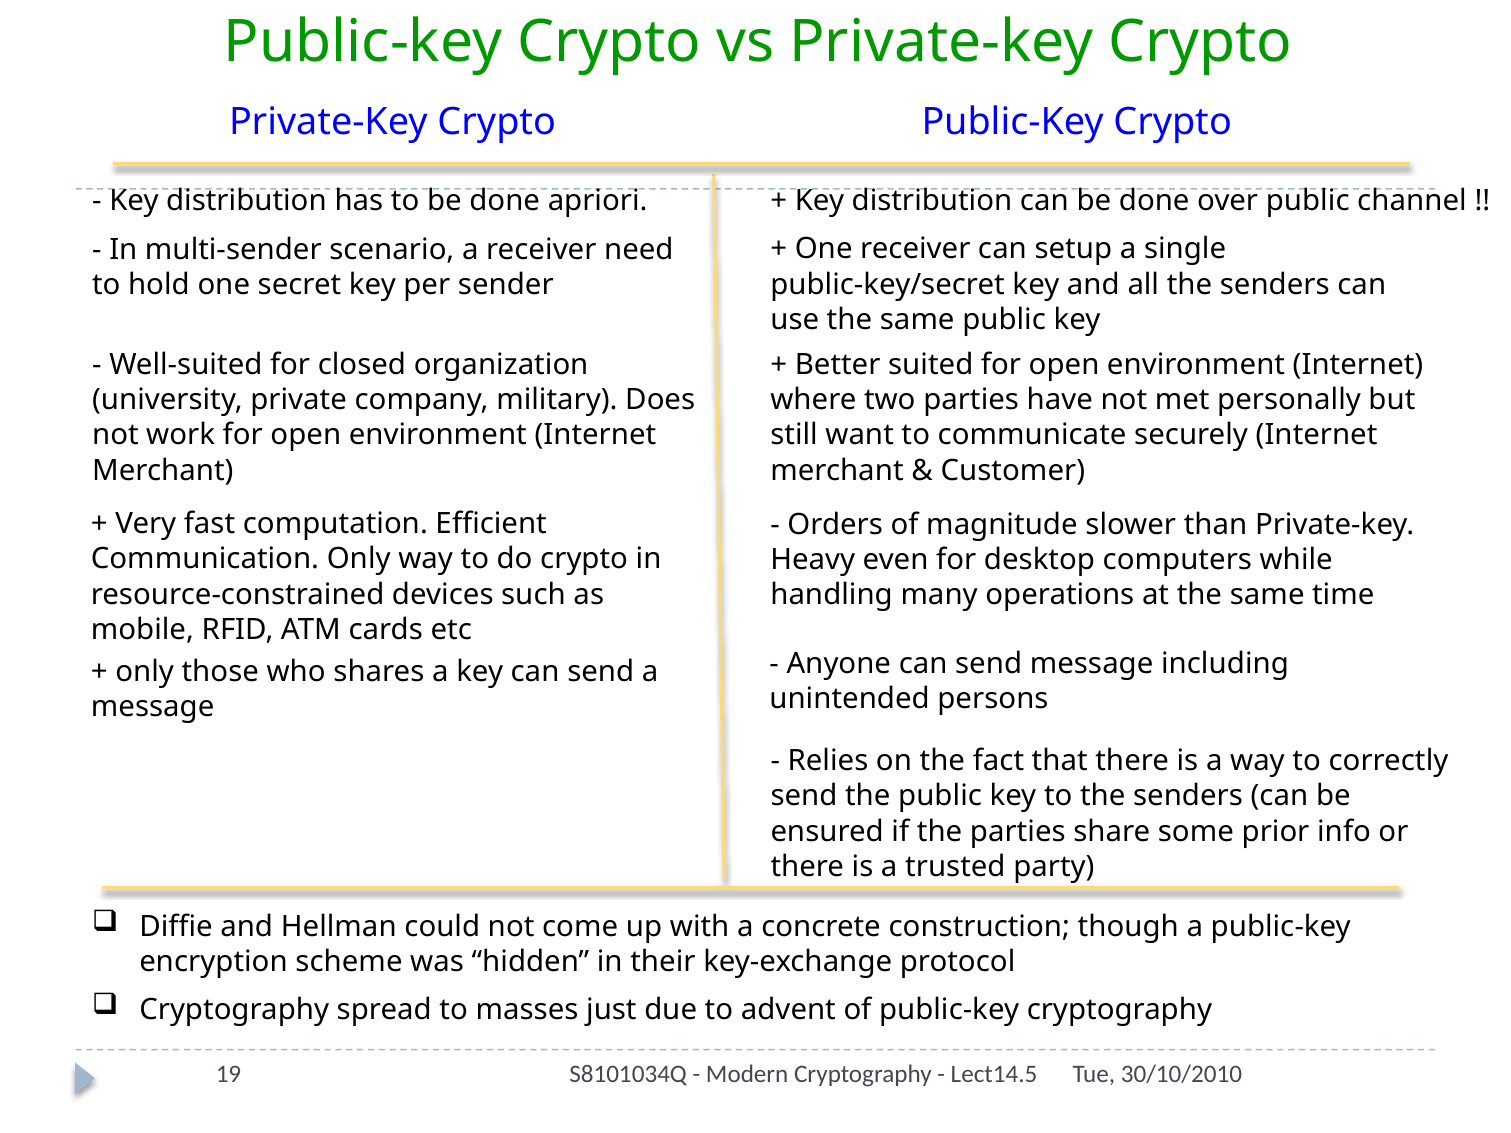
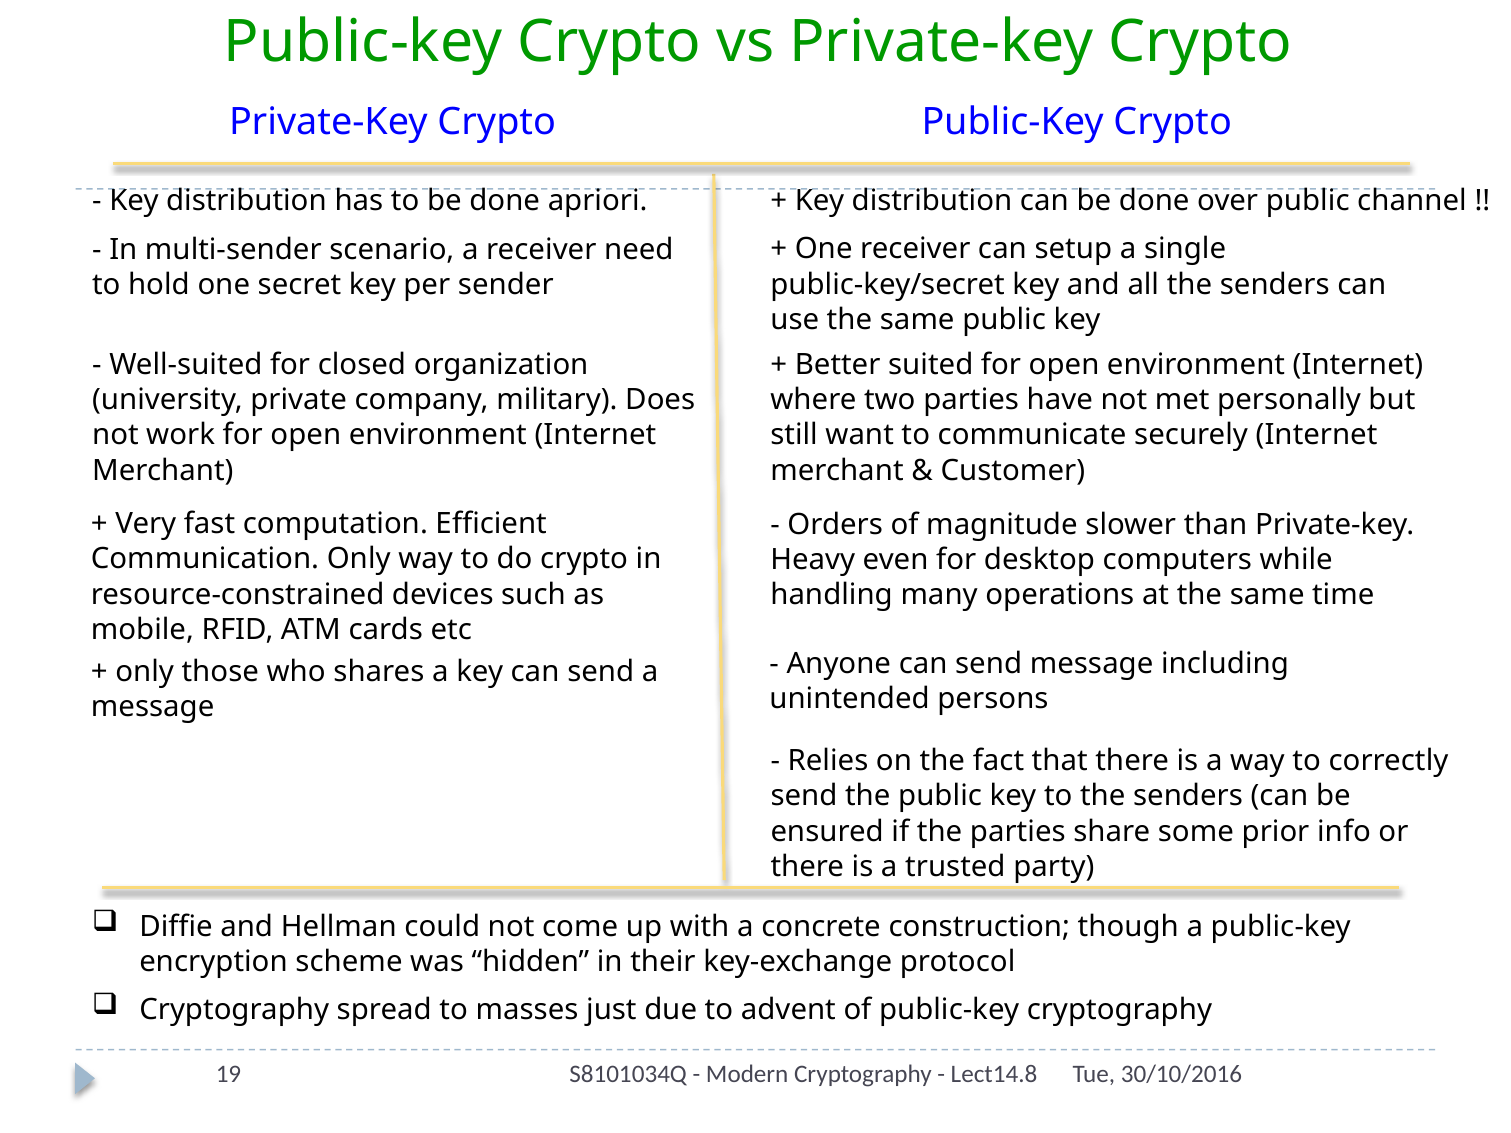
Lect14.5: Lect14.5 -> Lect14.8 (994, 1074)
30/10/2010: 30/10/2010 -> 30/10/2016 (1181, 1074)
